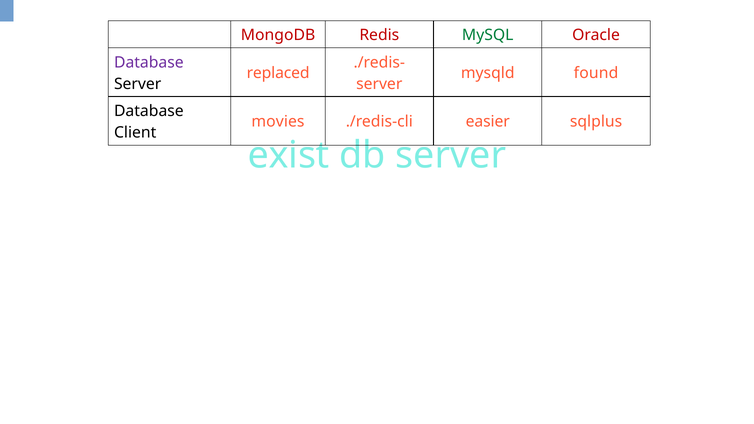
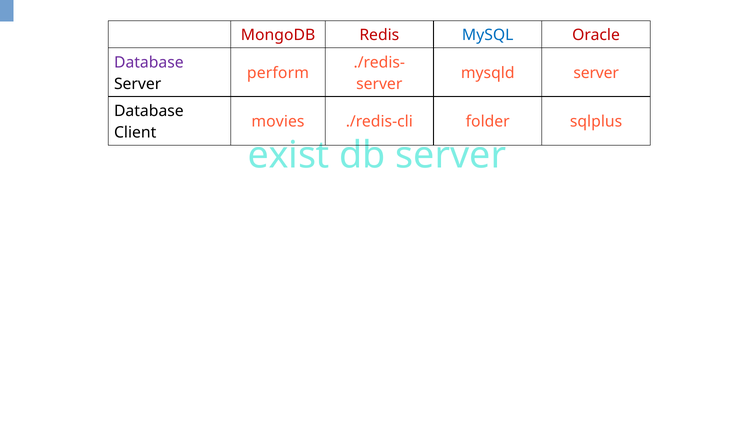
MySQL colour: green -> blue (488, 35)
replaced: replaced -> perform (278, 73)
mysqld found: found -> server (596, 73)
easier: easier -> folder (488, 122)
